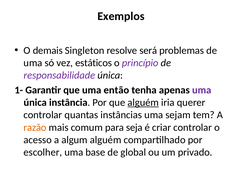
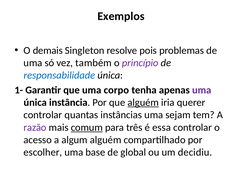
será: será -> pois (148, 51)
estáticos: estáticos -> também (93, 63)
responsabilidade colour: purple -> blue (59, 76)
então: então -> corpo (116, 90)
razão colour: orange -> purple (35, 128)
comum underline: none -> present (87, 128)
seja: seja -> três (134, 128)
criar: criar -> essa (162, 128)
privado: privado -> decidiu (195, 153)
